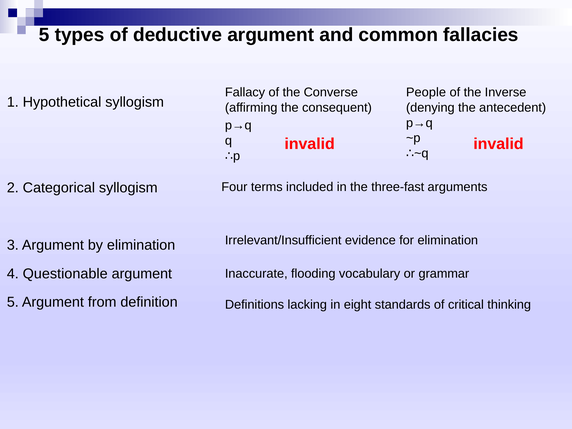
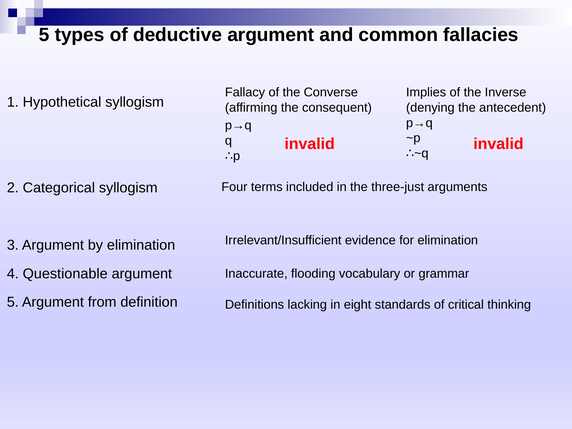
People: People -> Implies (426, 92)
three-fast: three-fast -> three-just (398, 187)
